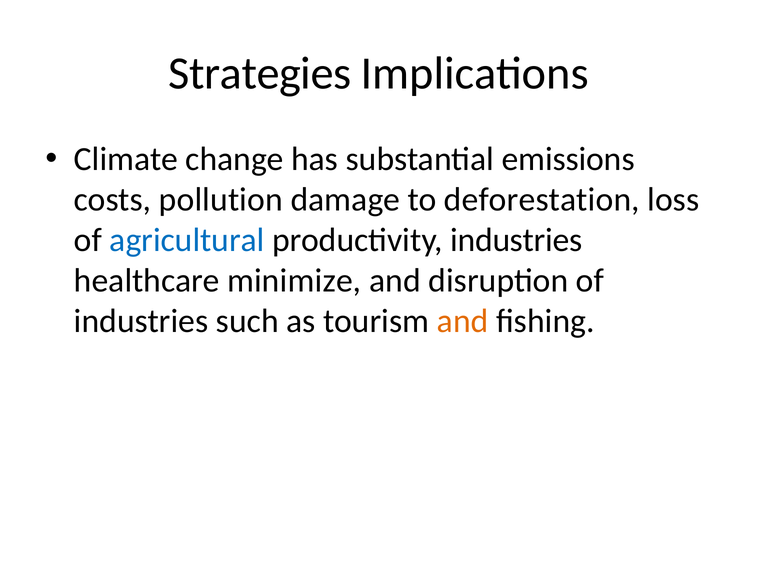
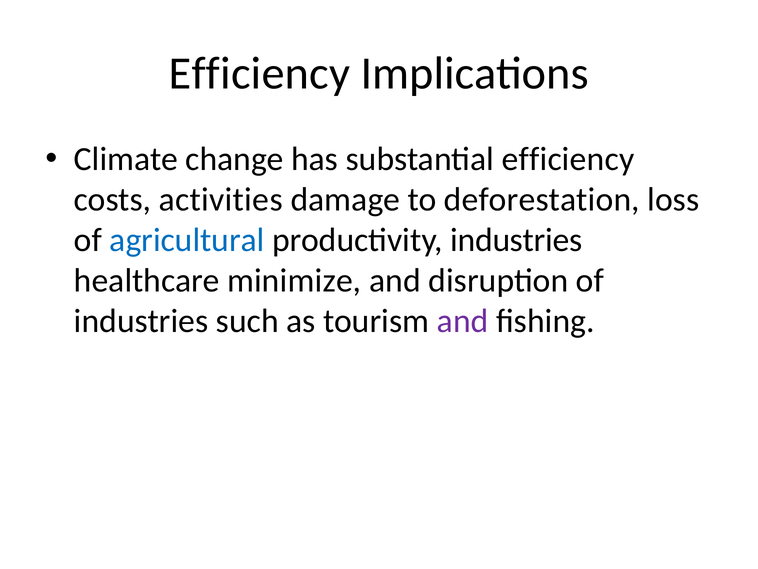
Strategies: Strategies -> Efficiency (259, 73)
substantial emissions: emissions -> efficiency (568, 159)
pollution: pollution -> activities (221, 199)
and colour: orange -> purple (463, 321)
